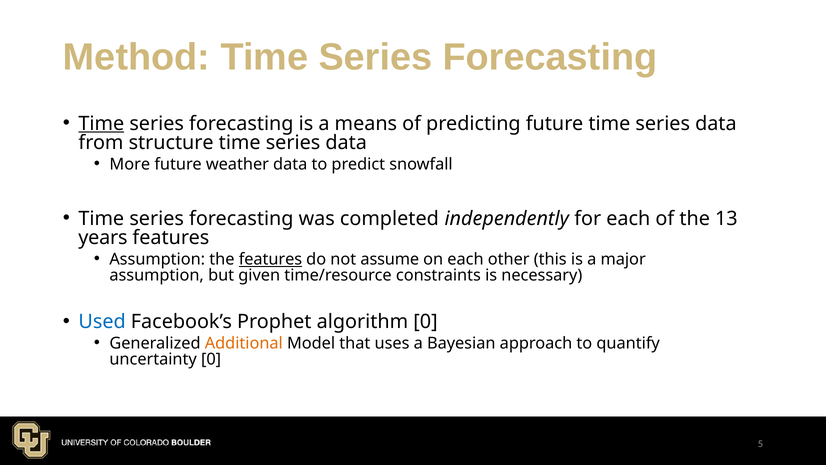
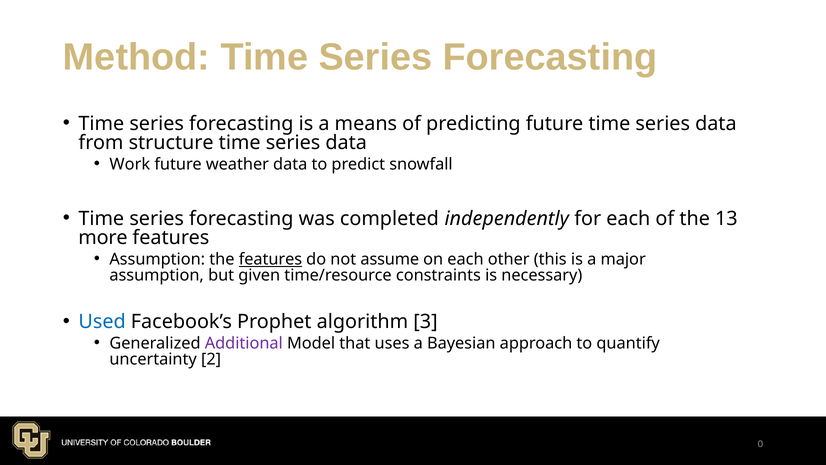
Time underline: present -> none (101, 123)
More: More -> Work (130, 164)
years: years -> more (103, 238)
algorithm 0: 0 -> 3 (426, 322)
Additional colour: orange -> purple (244, 343)
uncertainty 0: 0 -> 2 (211, 359)
5: 5 -> 0 (760, 444)
